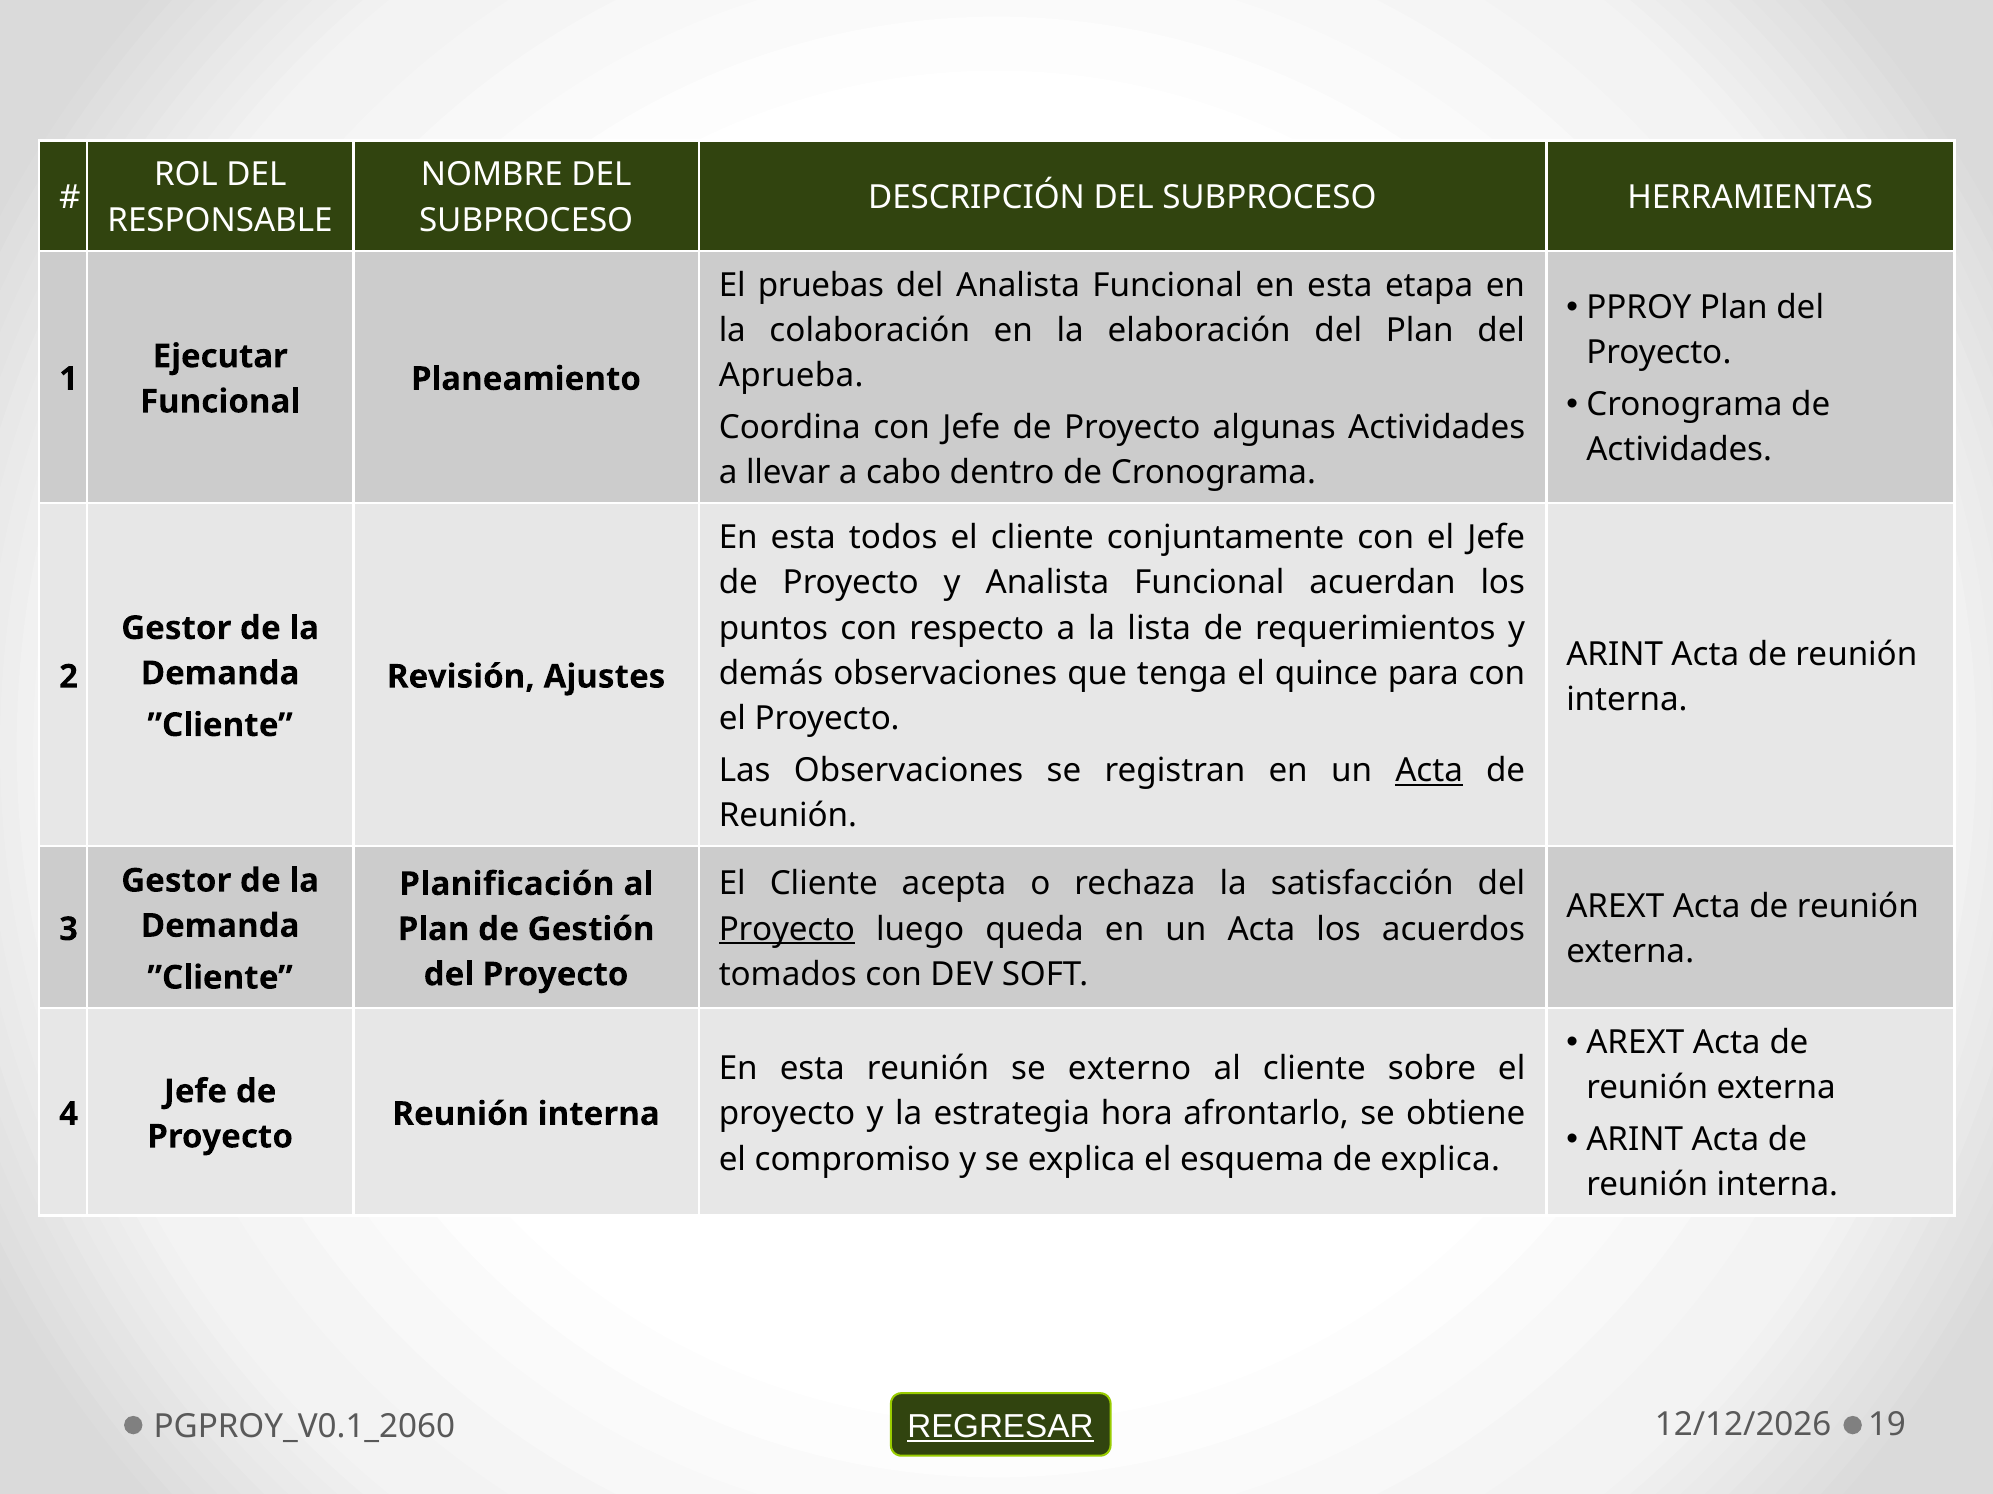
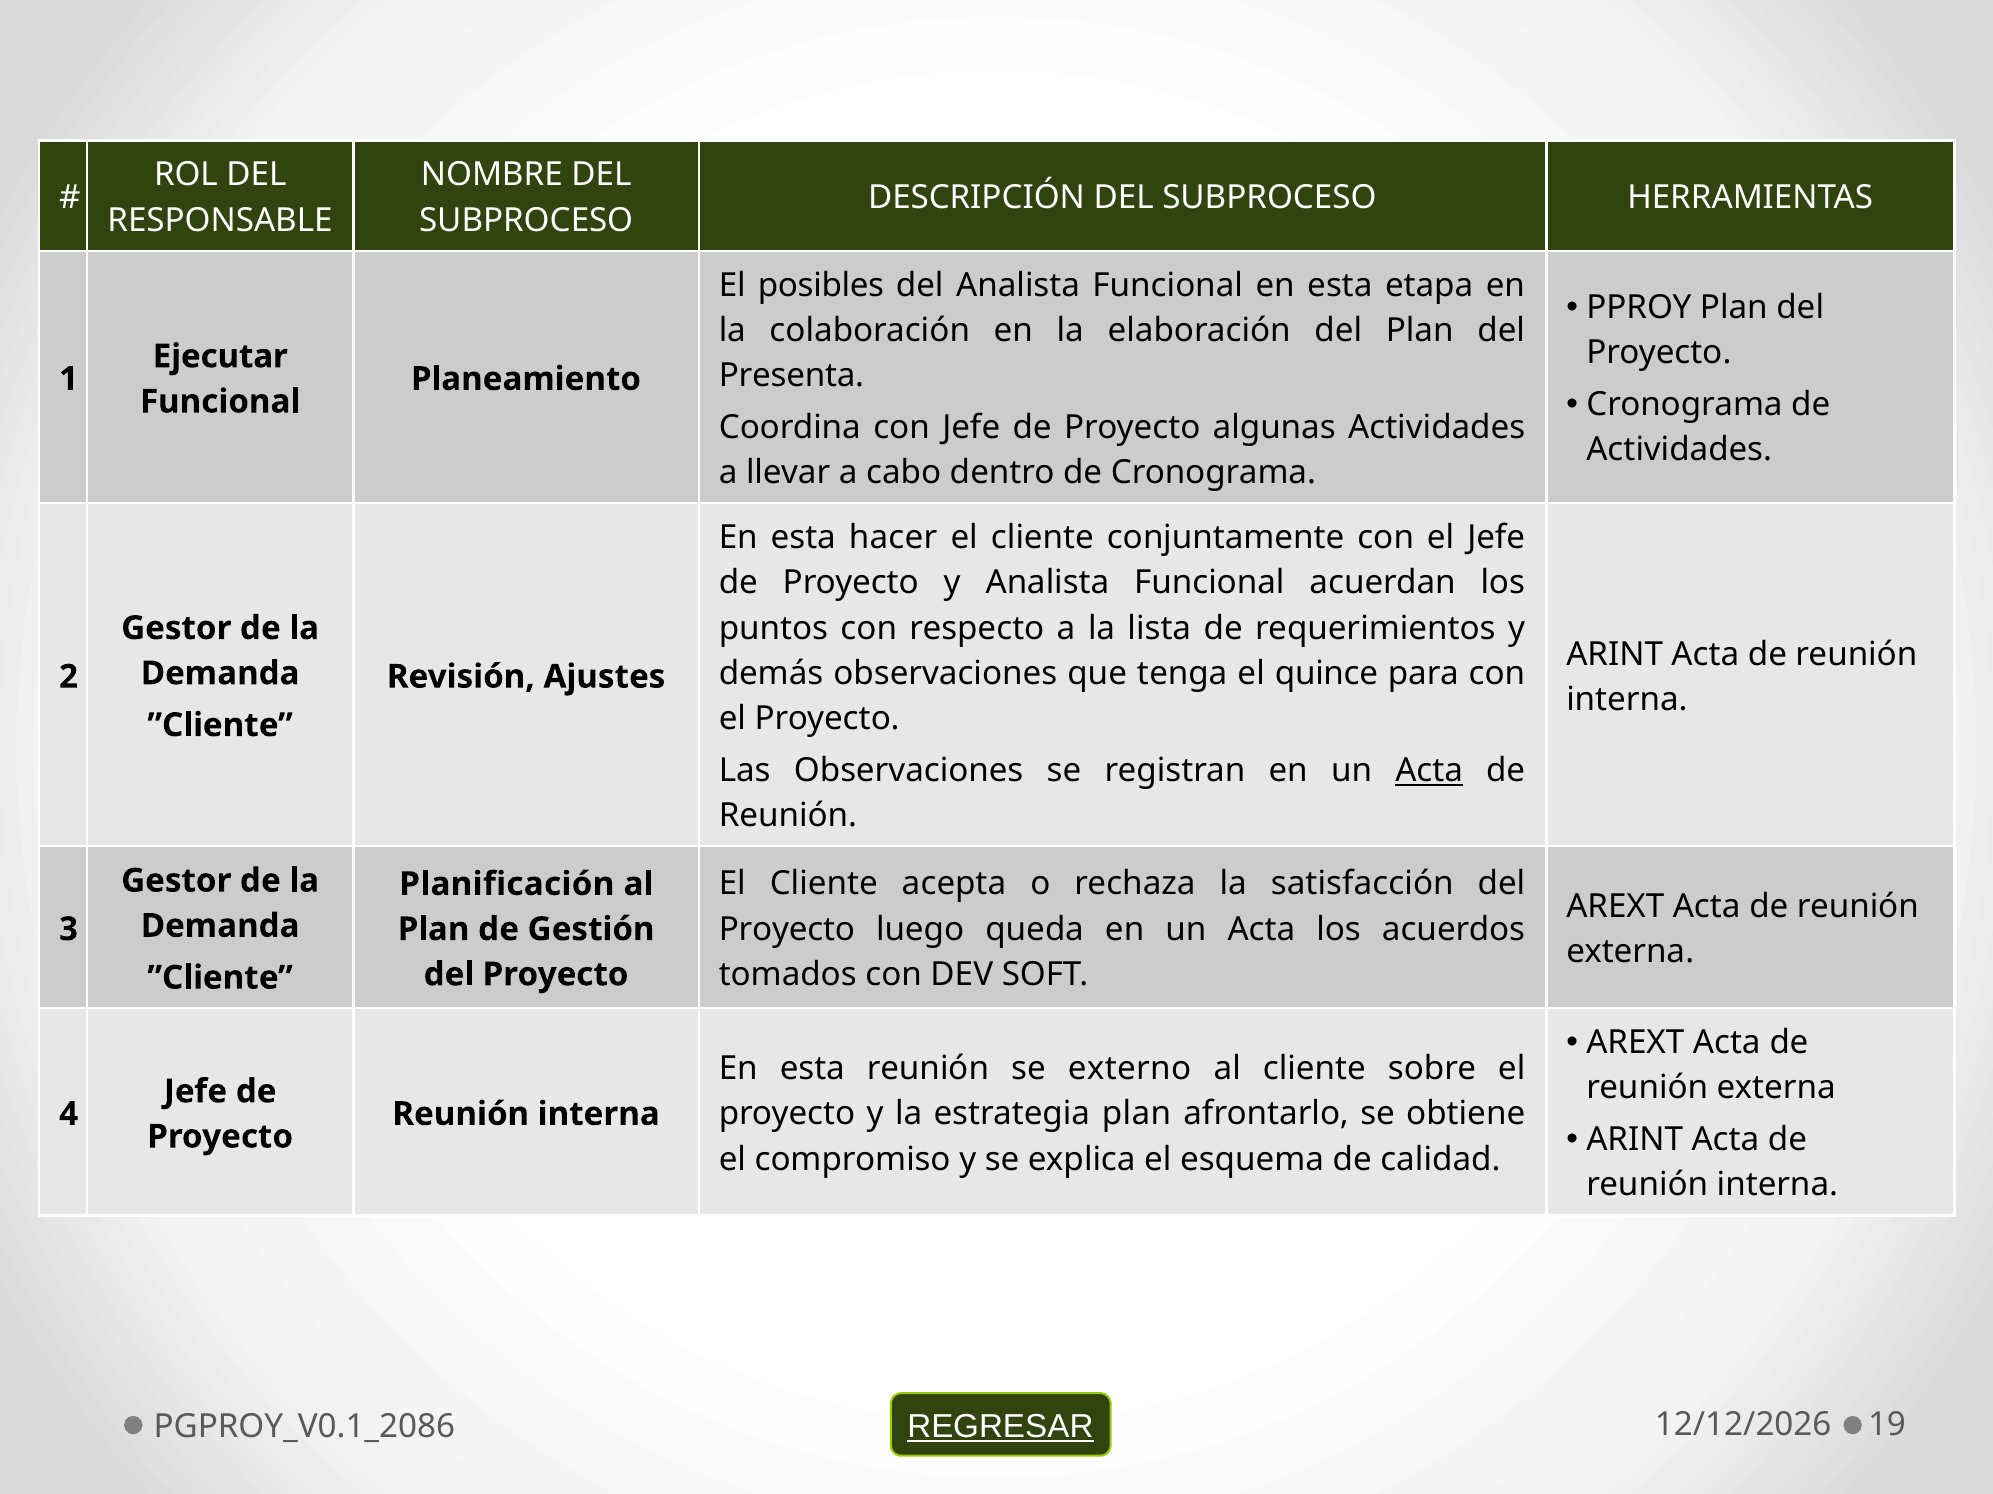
pruebas: pruebas -> posibles (821, 285)
Aprueba: Aprueba -> Presenta (791, 376)
todos: todos -> hacer (893, 538)
Proyecto underline: present -> none (787, 930)
estrategia hora: hora -> plan (1136, 1115)
de explica: explica -> calidad (1440, 1160)
PGPROY_V0.1_2060: PGPROY_V0.1_2060 -> PGPROY_V0.1_2086 (304, 1427)
